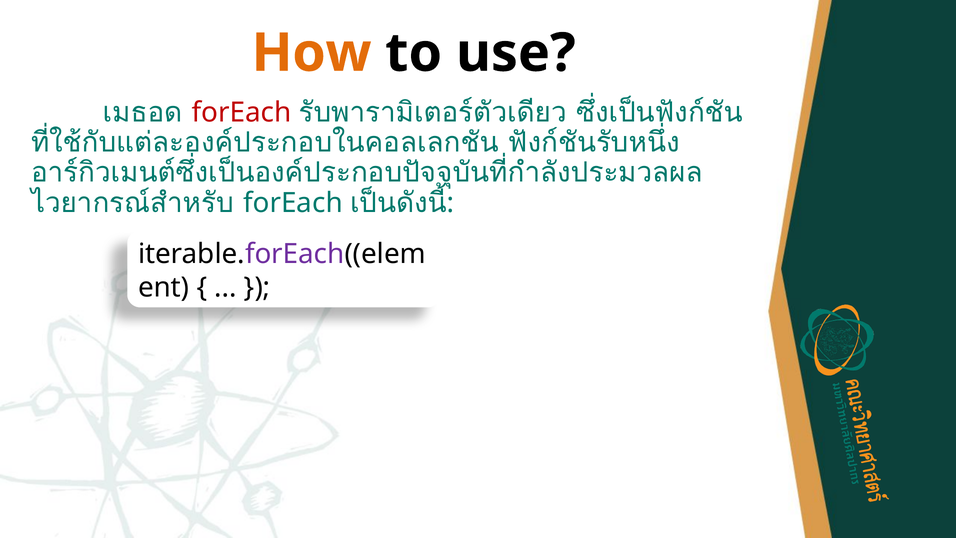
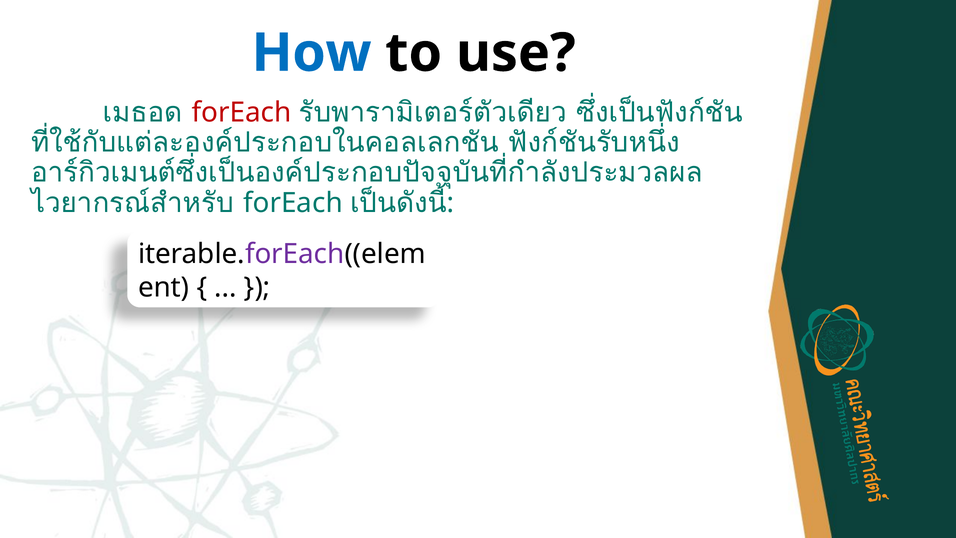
How colour: orange -> blue (311, 53)
